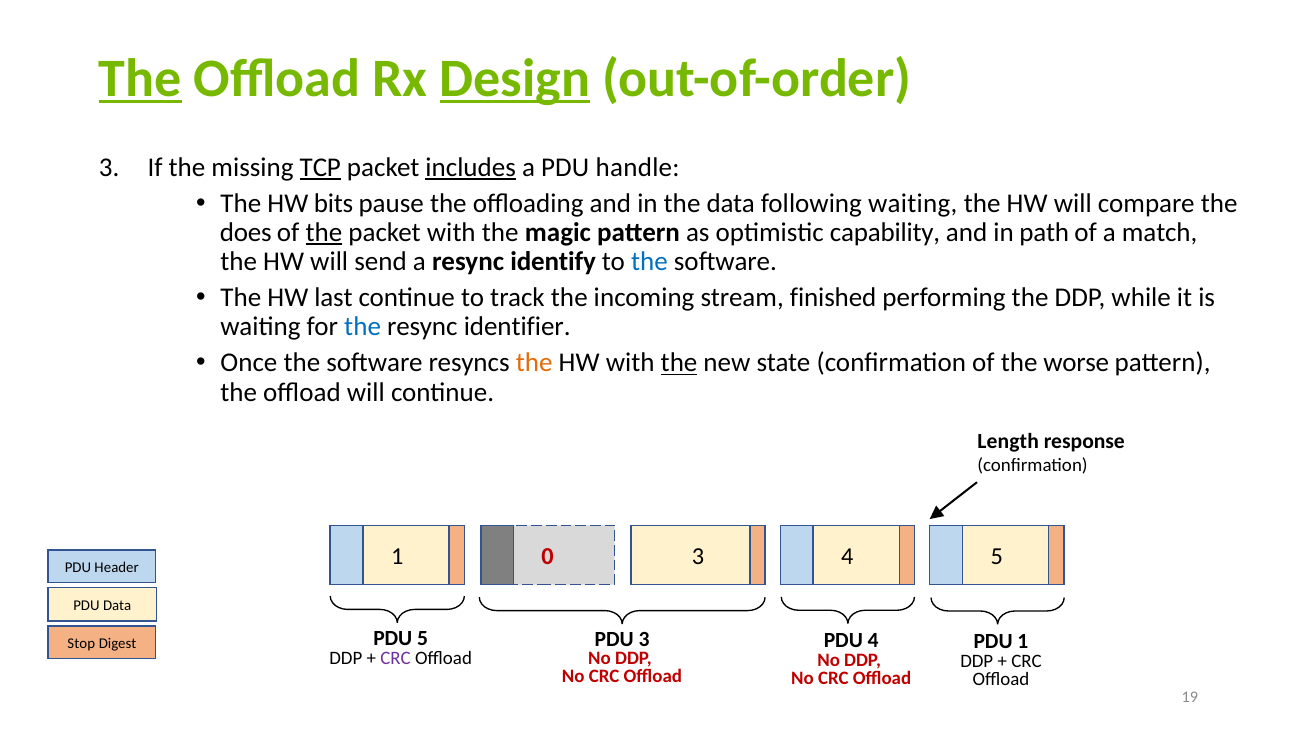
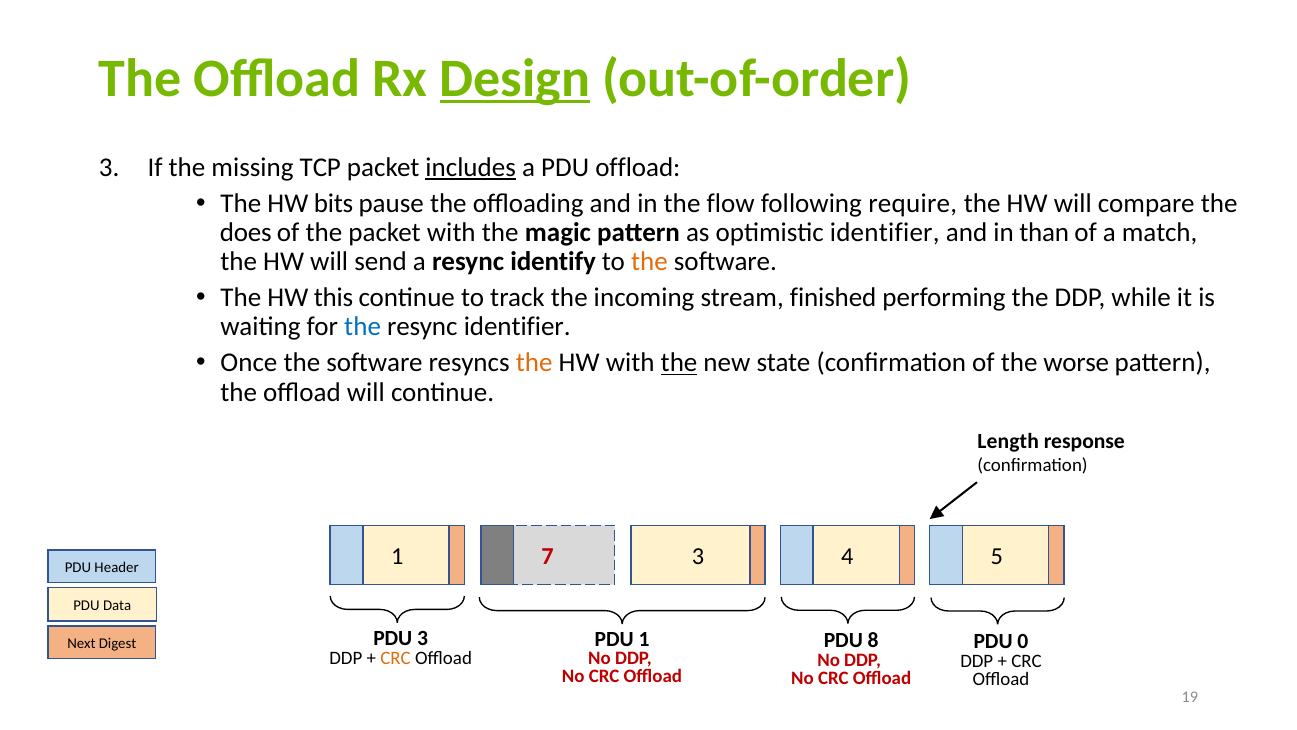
The underline: present -> none (140, 78)
TCP underline: present -> none (320, 167)
PDU handle: handle -> offload (638, 167)
the data: data -> flow (731, 203)
following waiting: waiting -> require (913, 203)
the underline: present -> none (324, 232)
optimistic capability: capability -> identifier (885, 232)
path: path -> than (1044, 232)
the colour: blue -> orange (649, 262)
last: last -> this (334, 297)
0: 0 -> 7 (548, 556)
PDU 5: 5 -> 3 (423, 638)
PDU 3: 3 -> 1 (644, 639)
PDU 1: 1 -> 0 (1023, 641)
Stop: Stop -> Next (81, 643)
PDU 4: 4 -> 8 (873, 640)
CRC colour: purple -> orange (396, 658)
